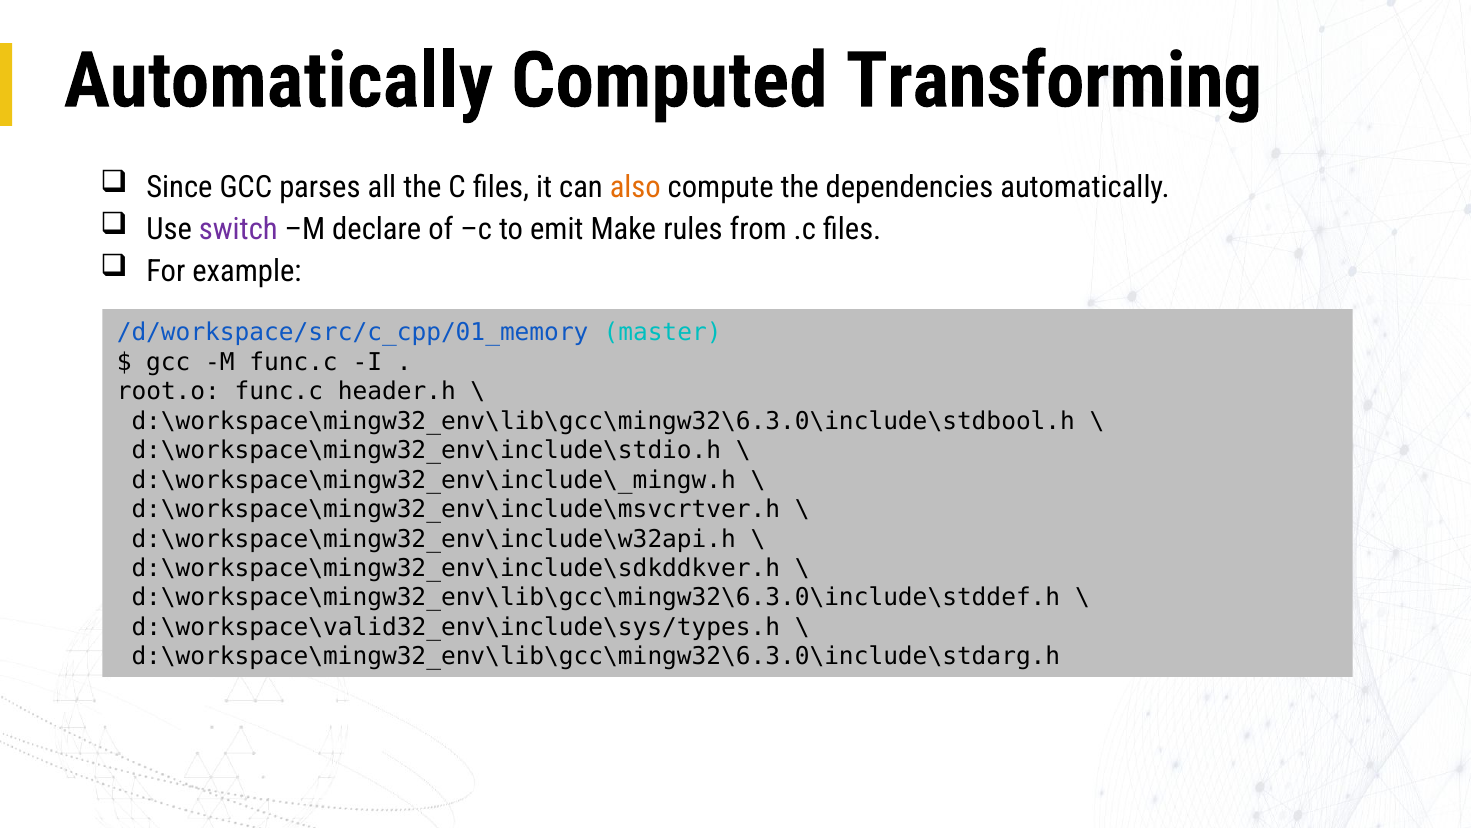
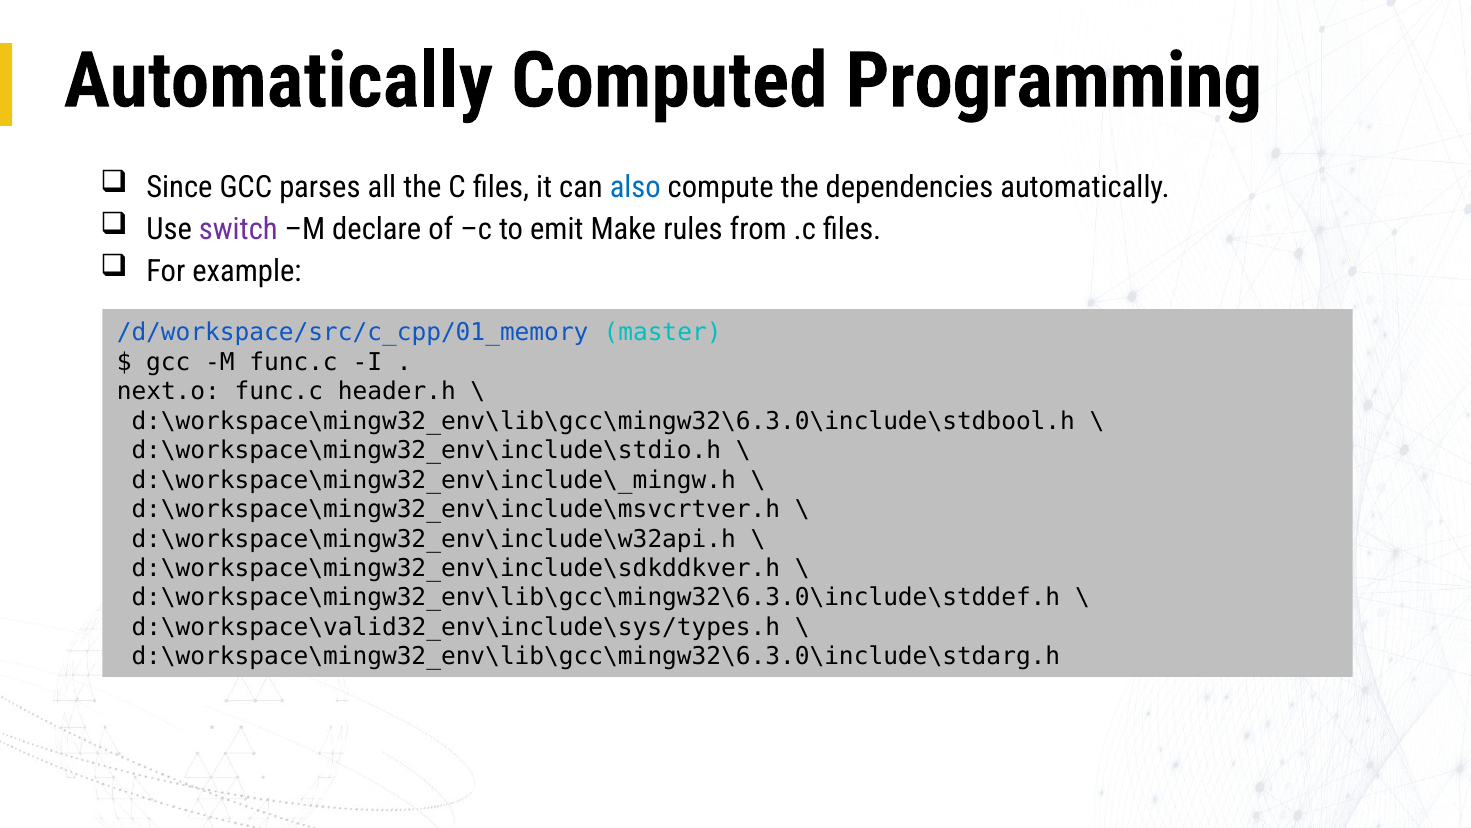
Transforming: Transforming -> Programming (1054, 81)
also colour: orange -> blue (635, 188)
root.o: root.o -> next.o (168, 392)
